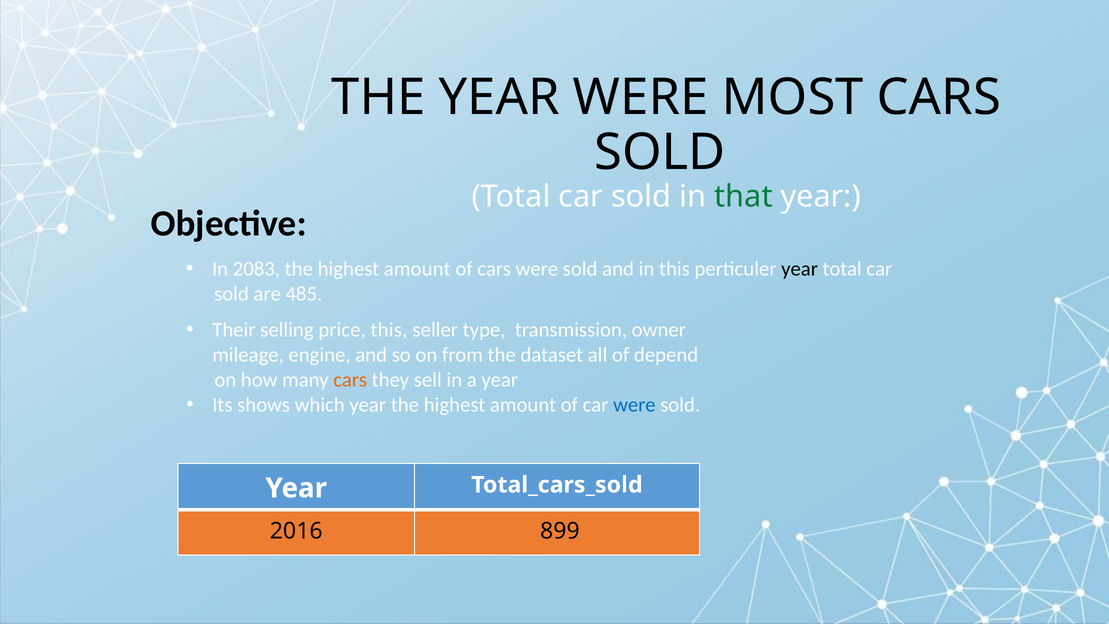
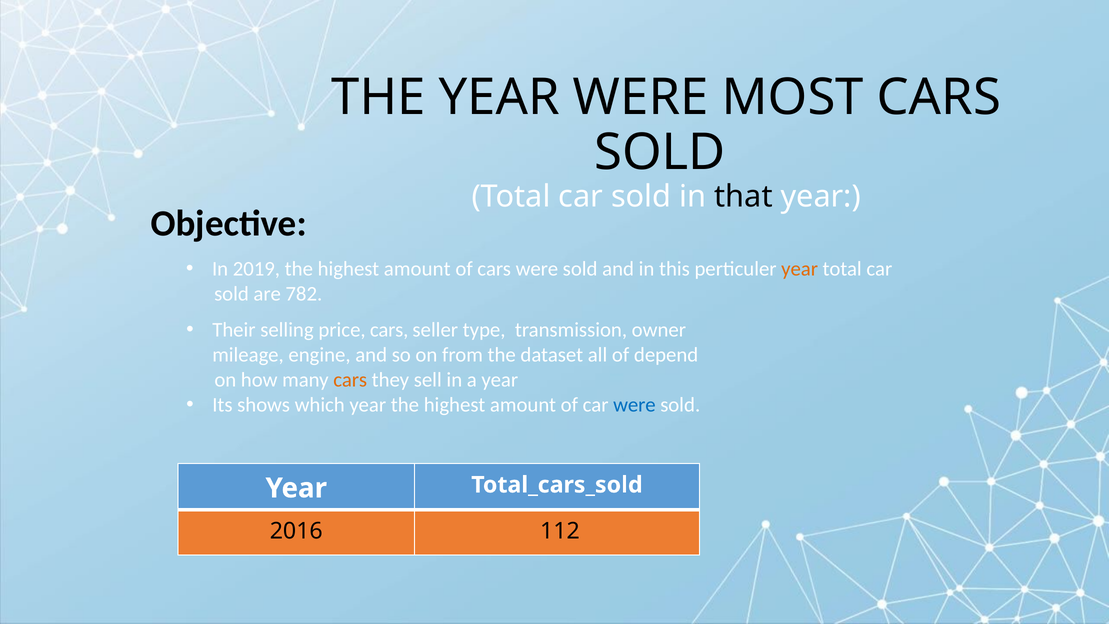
that colour: green -> black (743, 196)
2083: 2083 -> 2019 (256, 269)
year colour: black -> orange (800, 269)
485: 485 -> 782 (304, 294)
price this: this -> cars (389, 330)
899: 899 -> 112 (560, 531)
